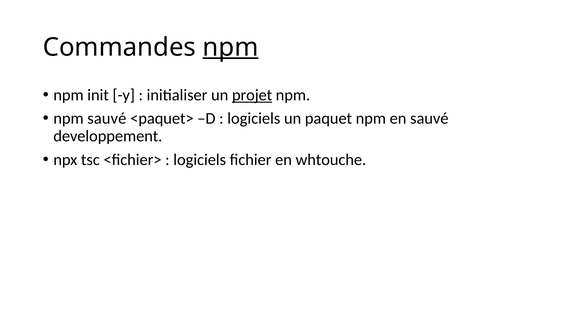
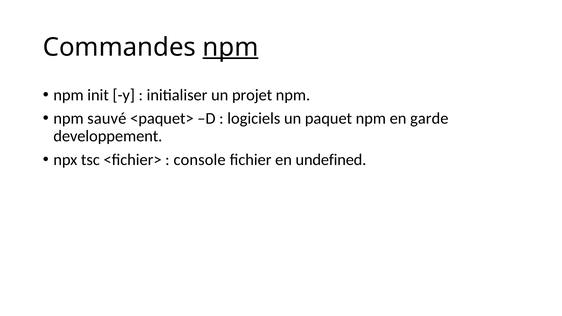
projet underline: present -> none (252, 95)
en sauvé: sauvé -> garde (429, 119)
logiciels: logiciels -> console (200, 160)
whtouche: whtouche -> undefined (331, 160)
